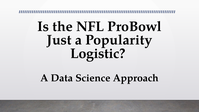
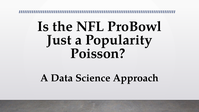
Logistic: Logistic -> Poisson (98, 53)
